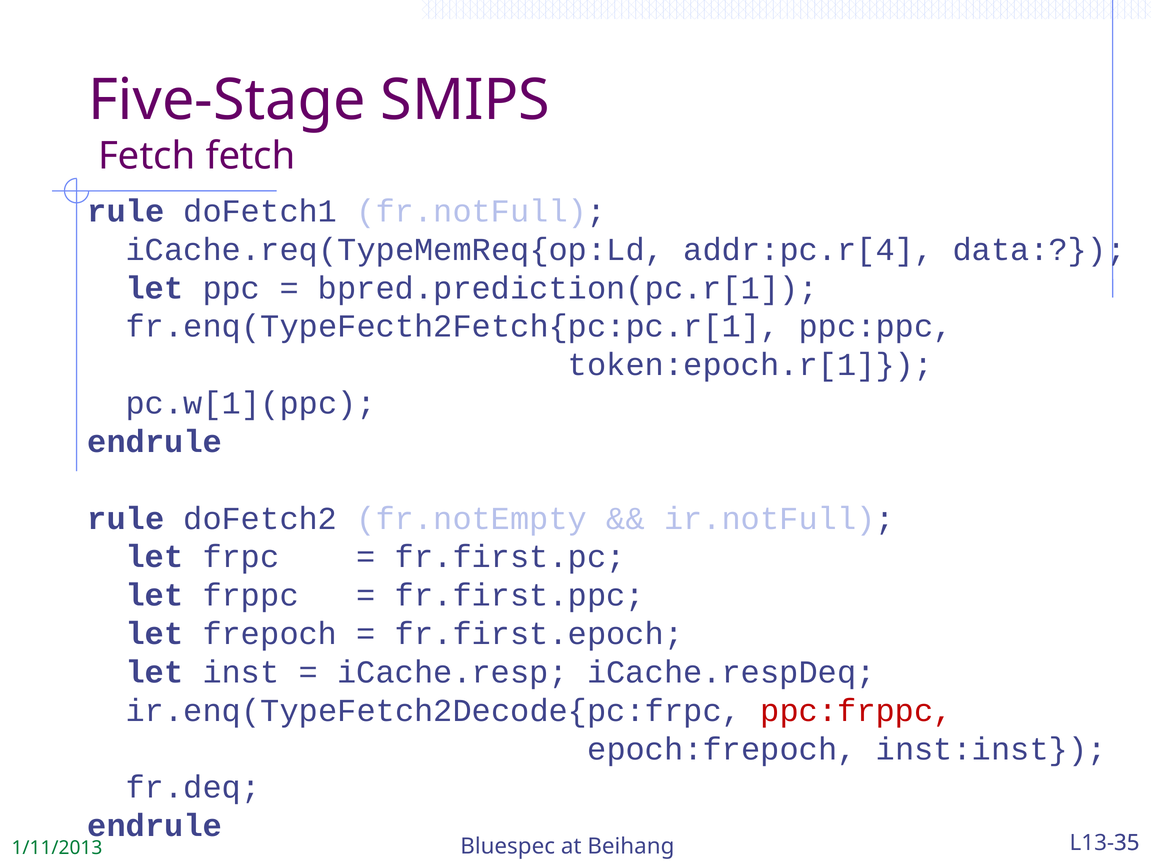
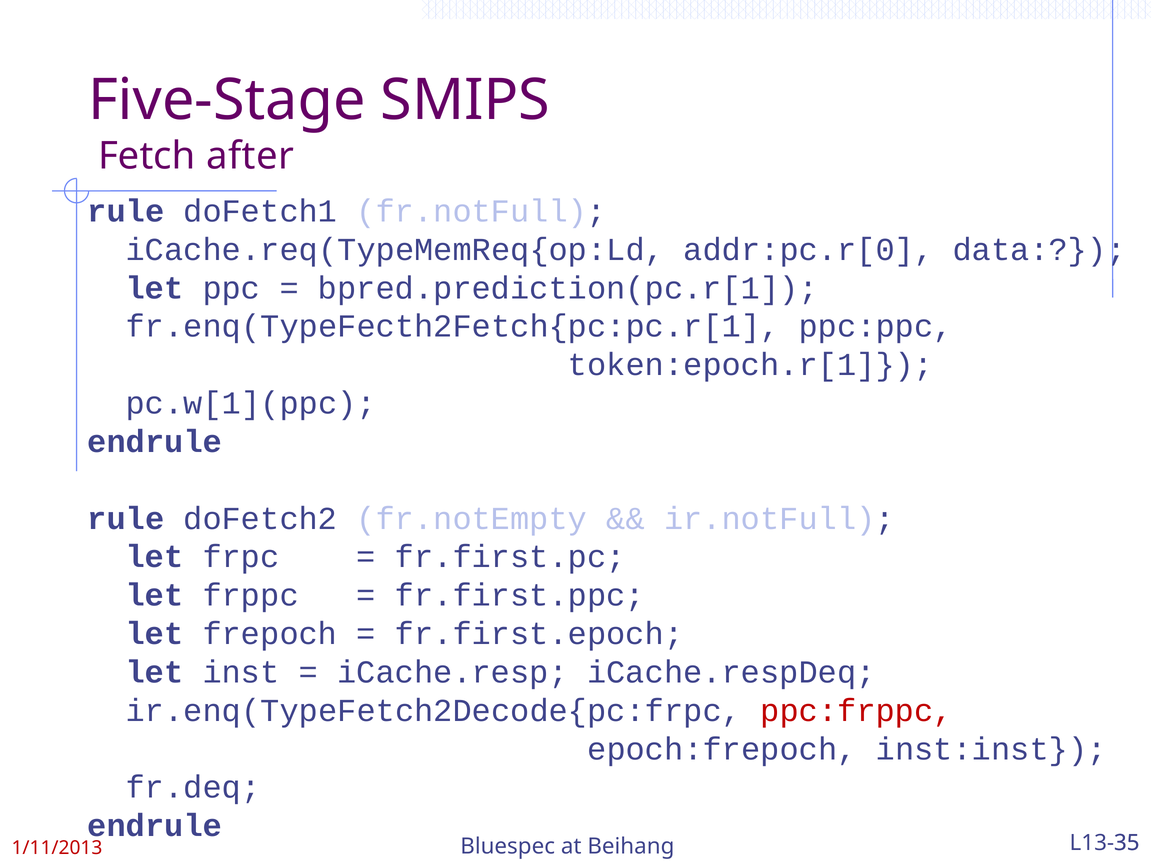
Fetch fetch: fetch -> after (250, 156)
addr:pc.r[4: addr:pc.r[4 -> addr:pc.r[0 (808, 249)
1/11/2013 colour: green -> red (57, 847)
